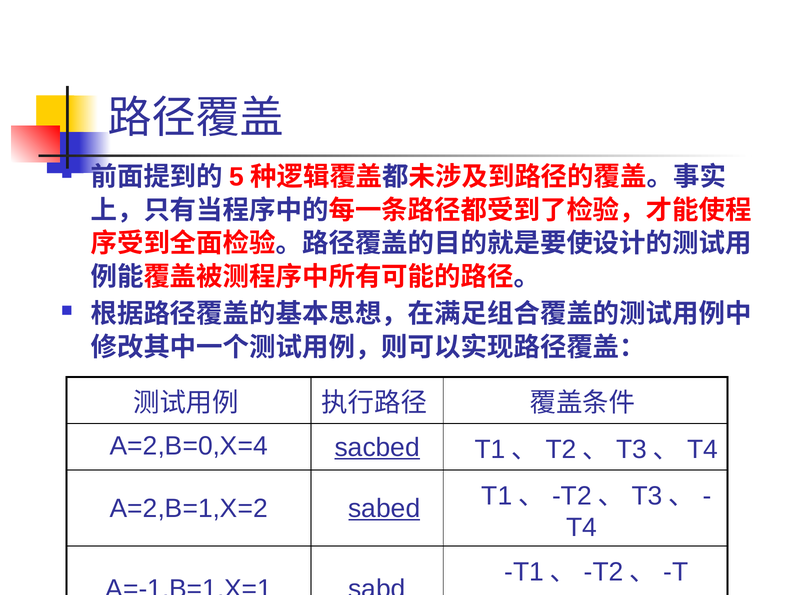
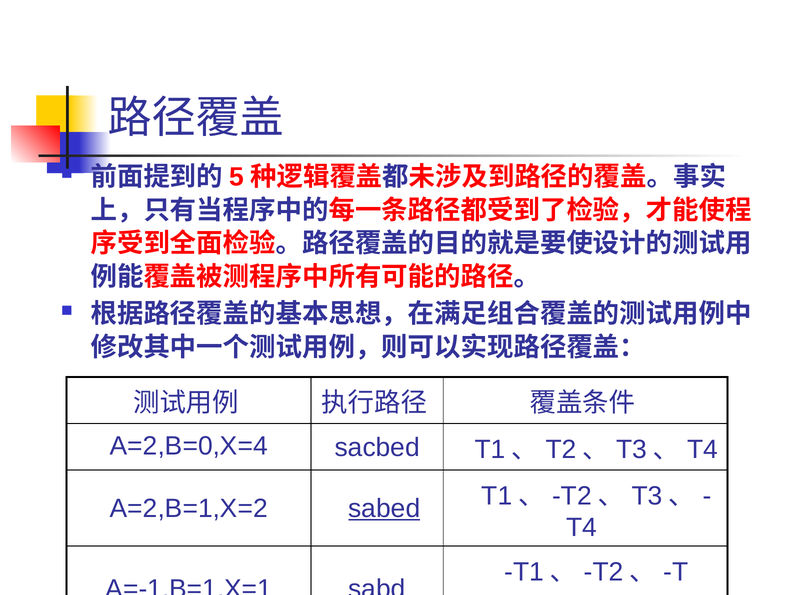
sacbed underline: present -> none (377, 447)
